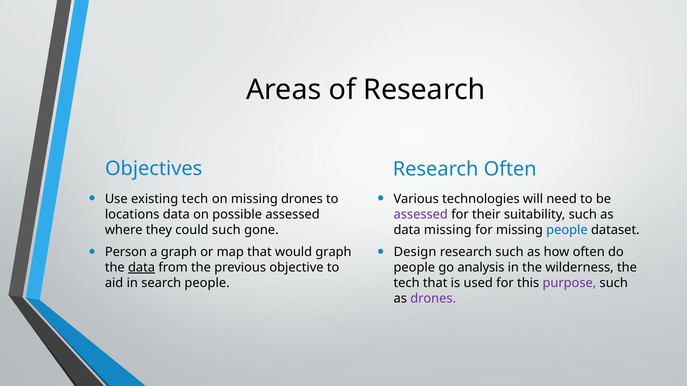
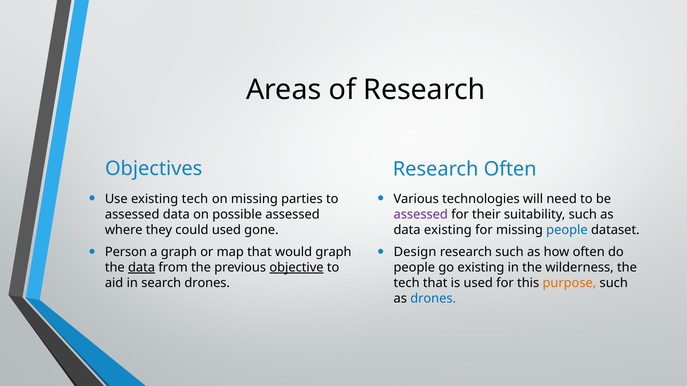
missing drones: drones -> parties (302, 199)
locations: locations -> assessed (132, 215)
could such: such -> used (226, 230)
data missing: missing -> existing (448, 230)
objective underline: none -> present (297, 268)
go analysis: analysis -> existing (481, 268)
search people: people -> drones (207, 283)
purpose colour: purple -> orange (569, 283)
drones colour: purple -> blue (433, 299)
